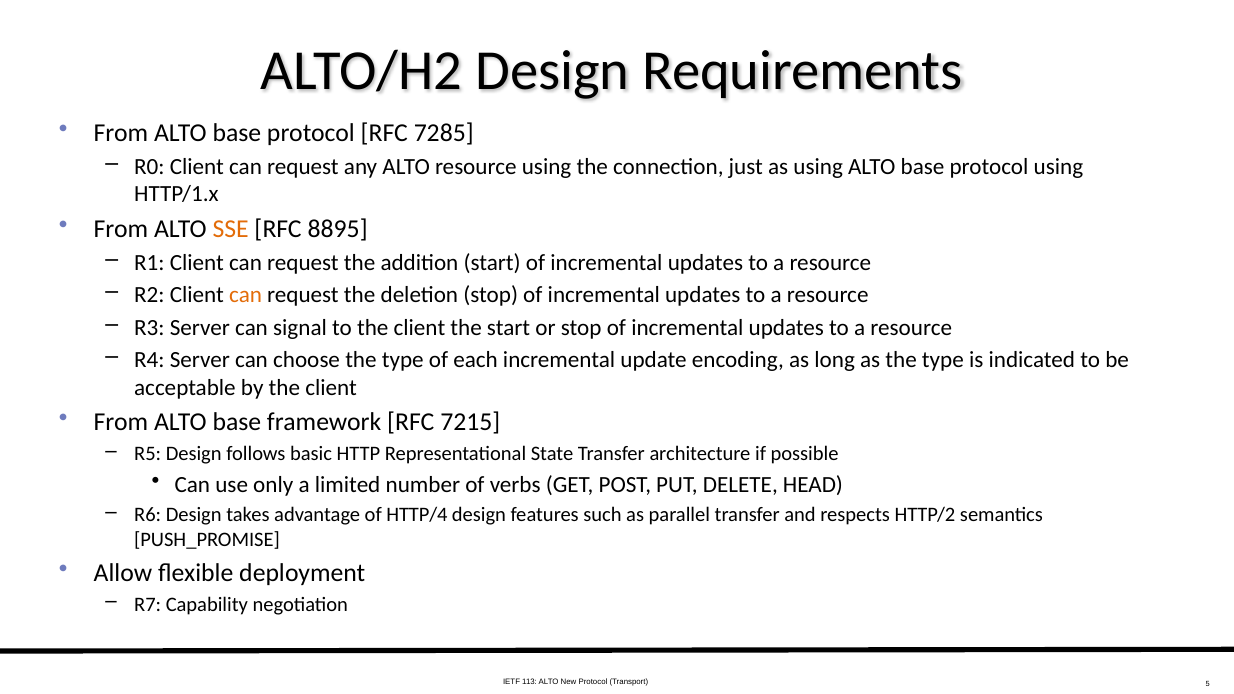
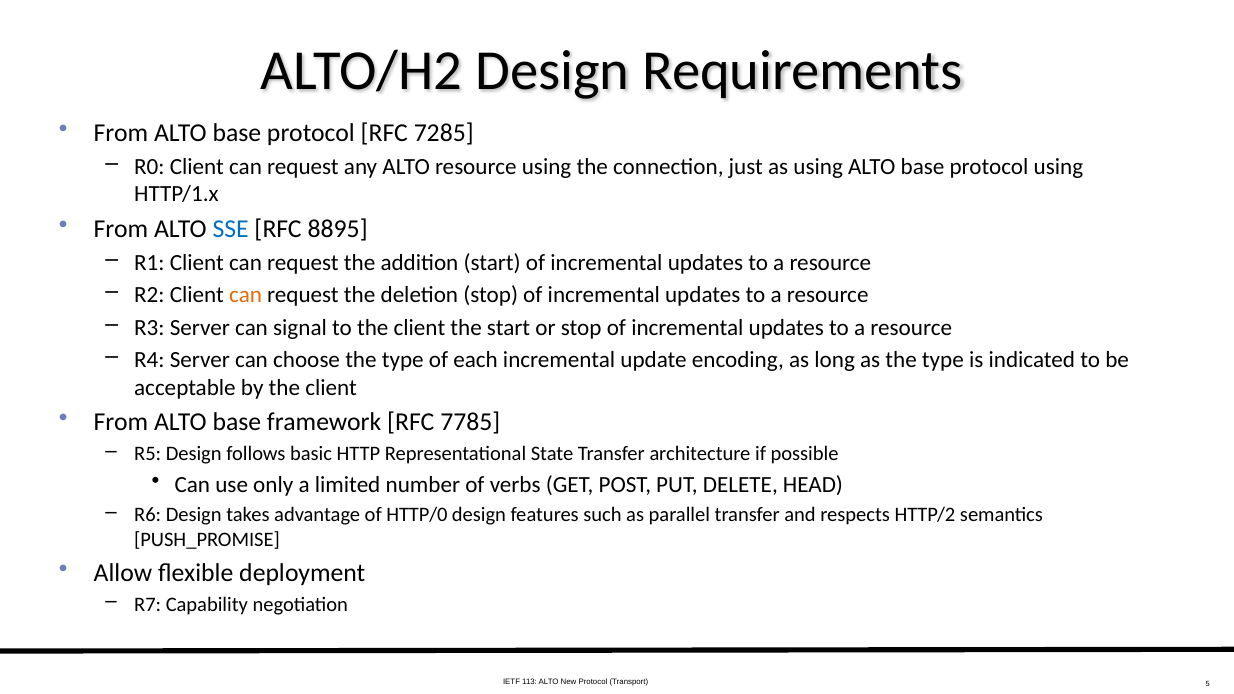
SSE colour: orange -> blue (231, 229)
7215: 7215 -> 7785 (470, 422)
HTTP/4: HTTP/4 -> HTTP/0 (417, 515)
